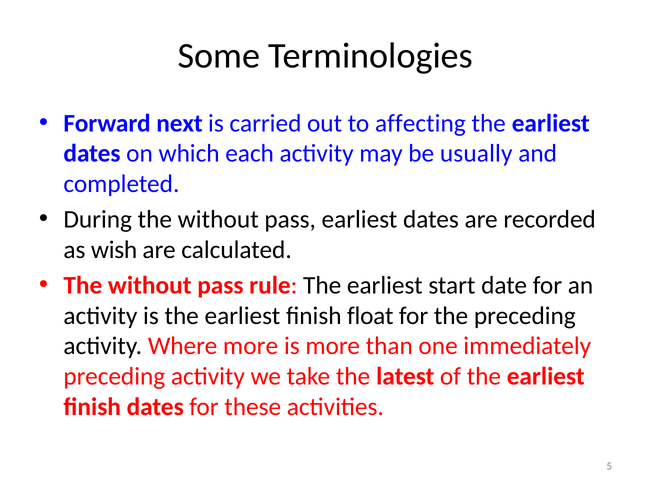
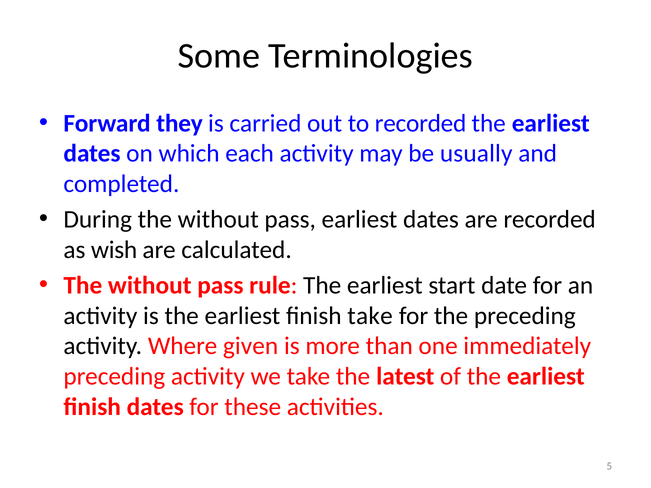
next: next -> they (180, 123)
to affecting: affecting -> recorded (421, 123)
finish float: float -> take (370, 316)
Where more: more -> given (251, 346)
